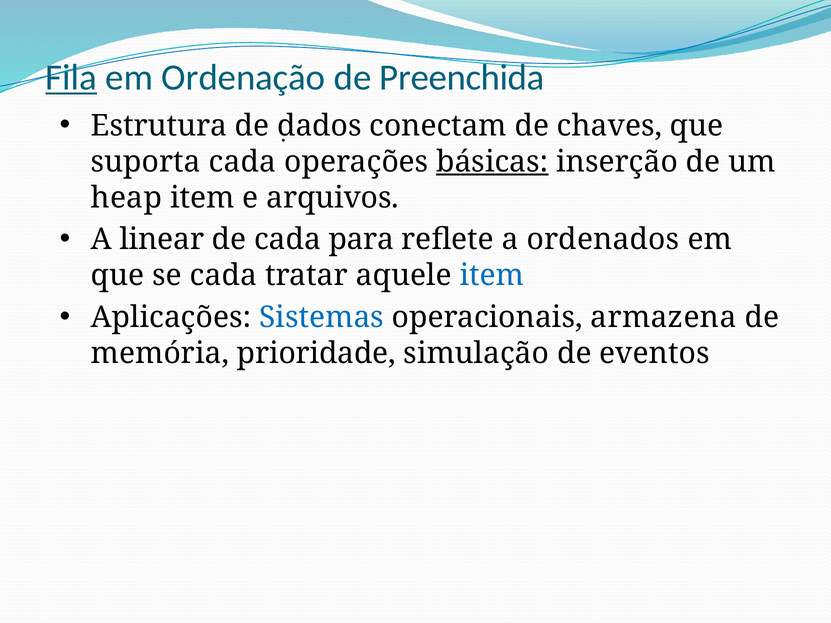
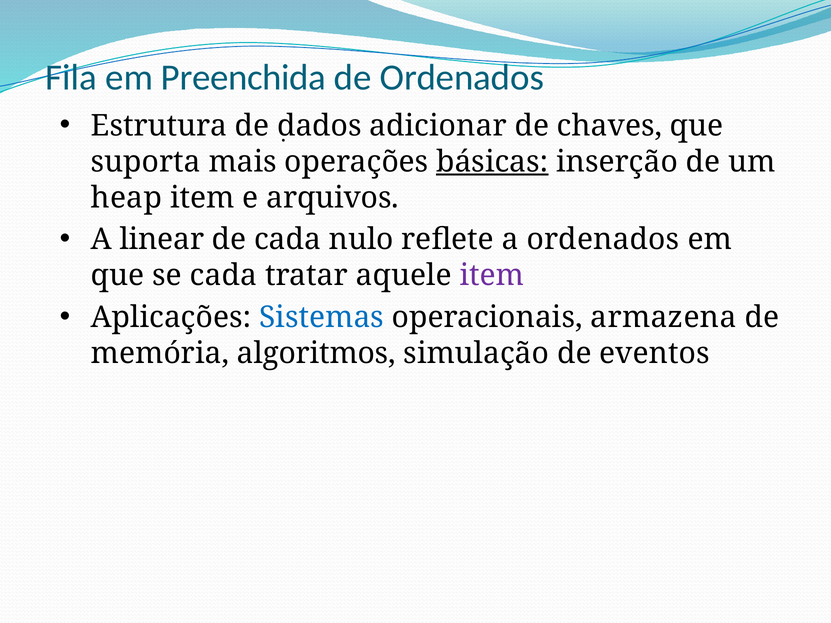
Fila underline: present -> none (71, 78)
Ordenação: Ordenação -> Preenchida (244, 78)
de Preenchida: Preenchida -> Ordenados (462, 78)
conectam: conectam -> adicionar (438, 126)
suporta cada: cada -> mais (243, 162)
para: para -> nulo (361, 240)
item colour: blue -> purple (492, 276)
prioridade: prioridade -> algoritmos (316, 354)
